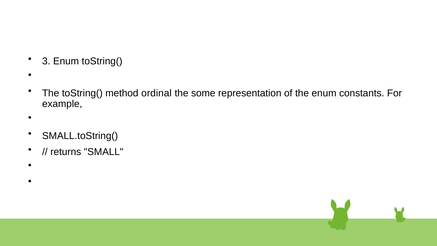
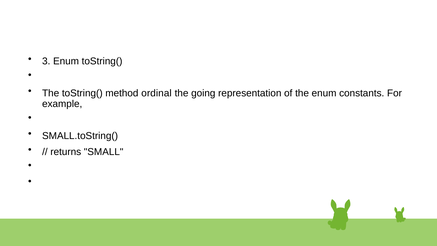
some: some -> going (203, 93)
